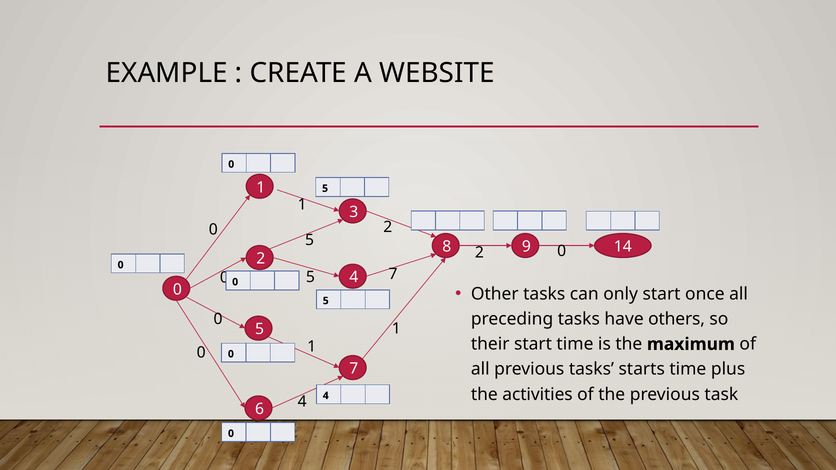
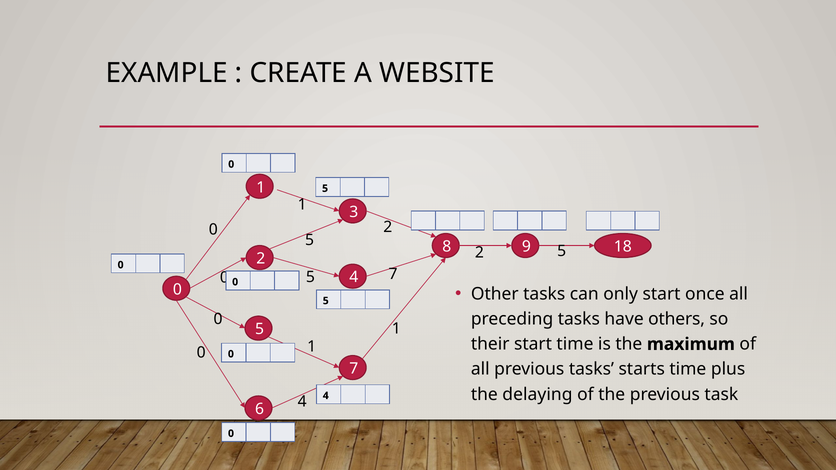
14: 14 -> 18 (623, 247)
0: 0 -> 5 (562, 251)
activities: activities -> delaying (537, 395)
